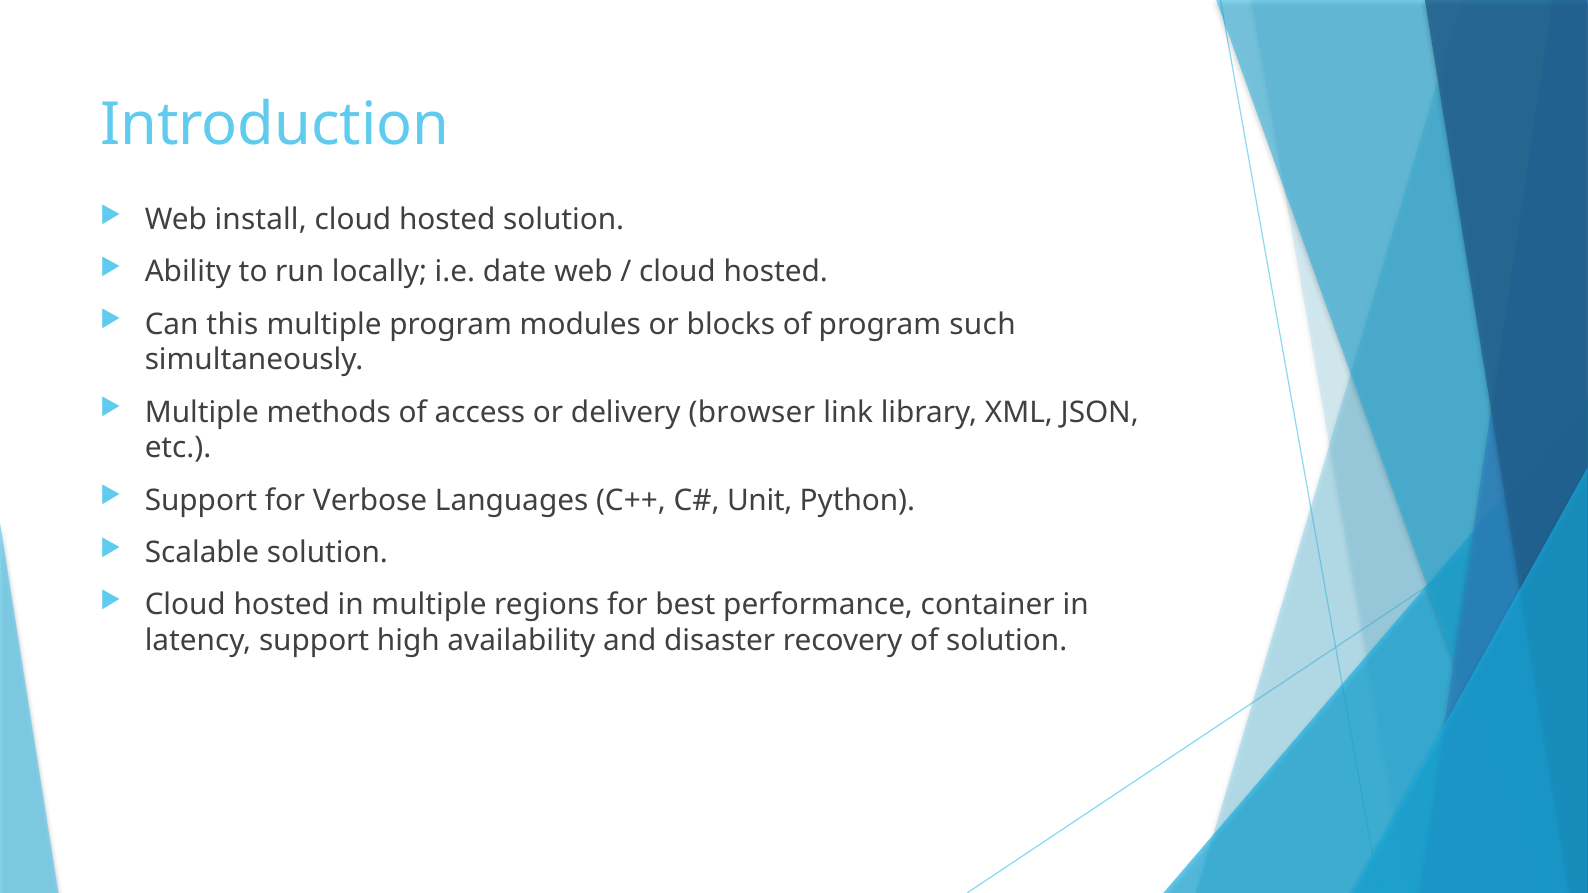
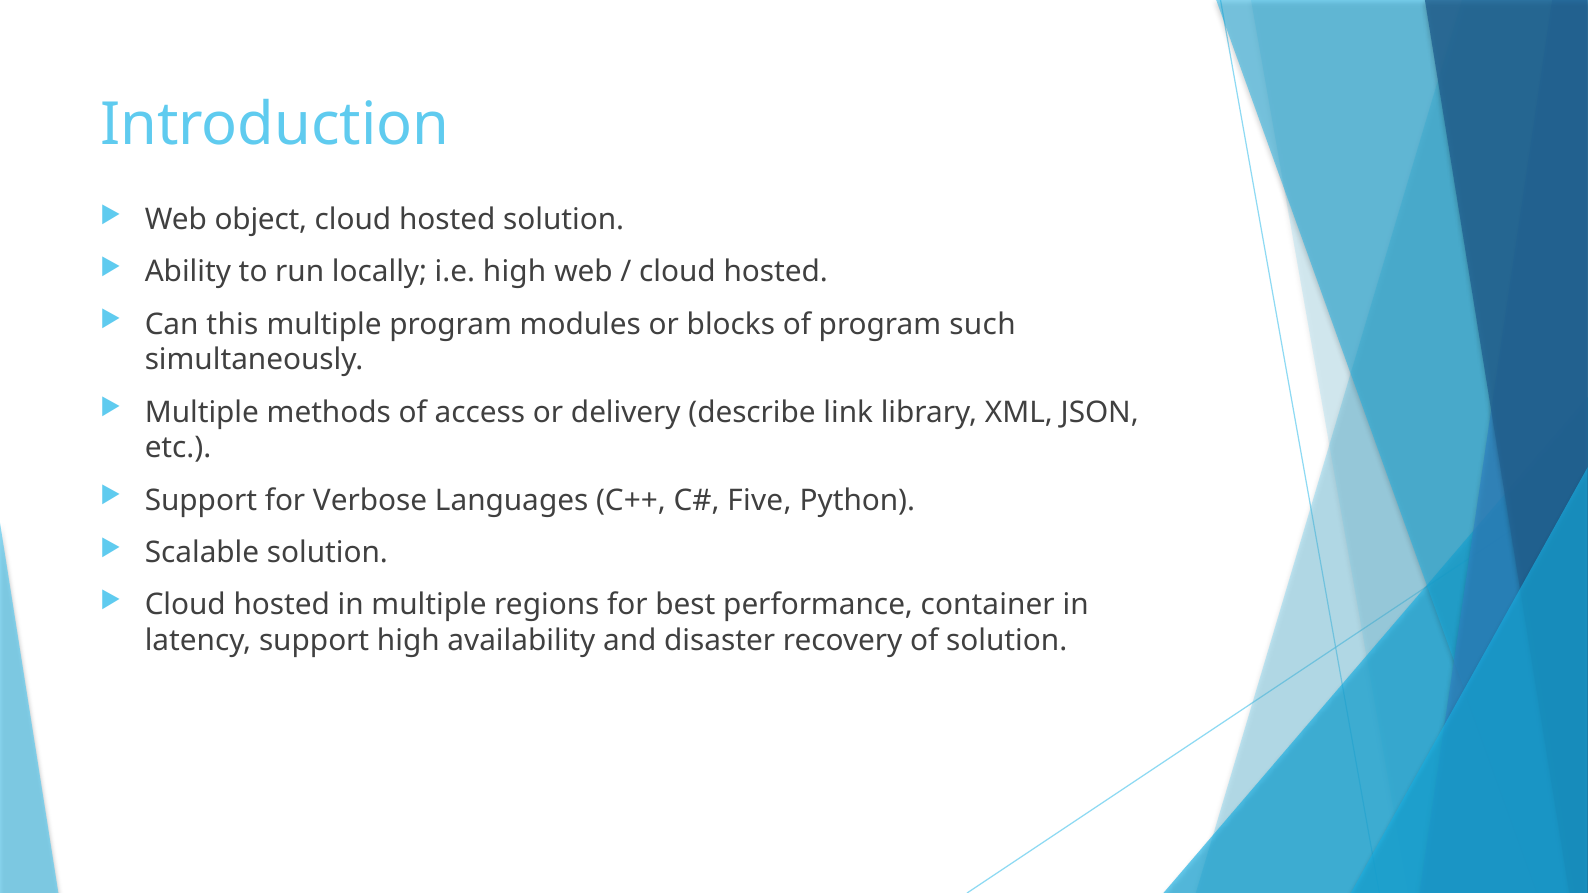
install: install -> object (261, 220)
i.e date: date -> high (515, 272)
browser: browser -> describe (752, 412)
Unit: Unit -> Five (759, 500)
